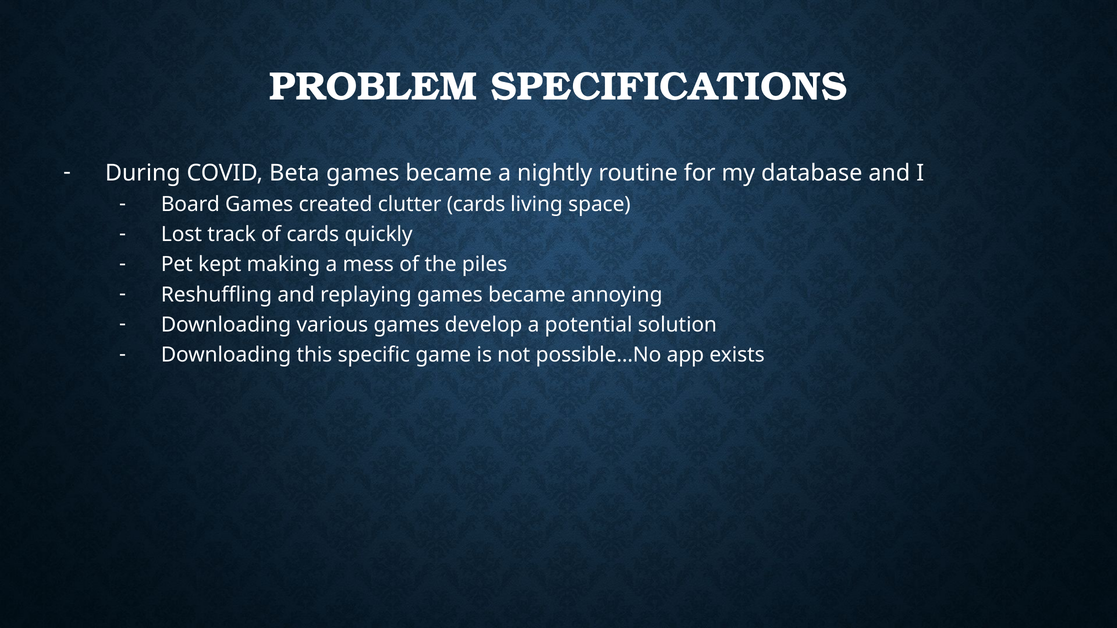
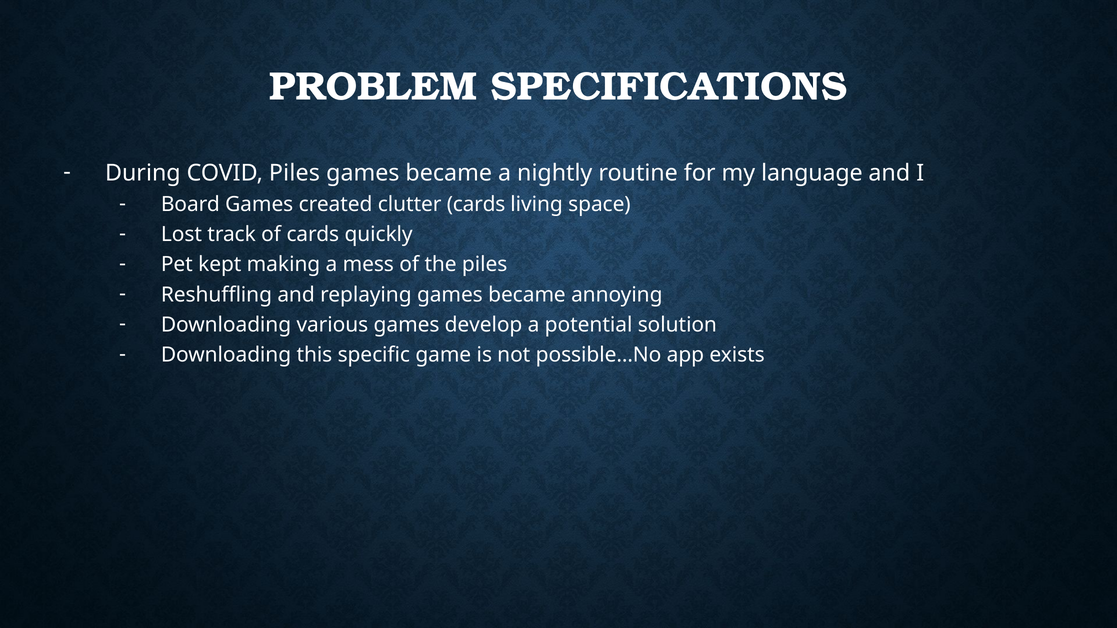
COVID Beta: Beta -> Piles (294, 173)
database: database -> language (812, 173)
